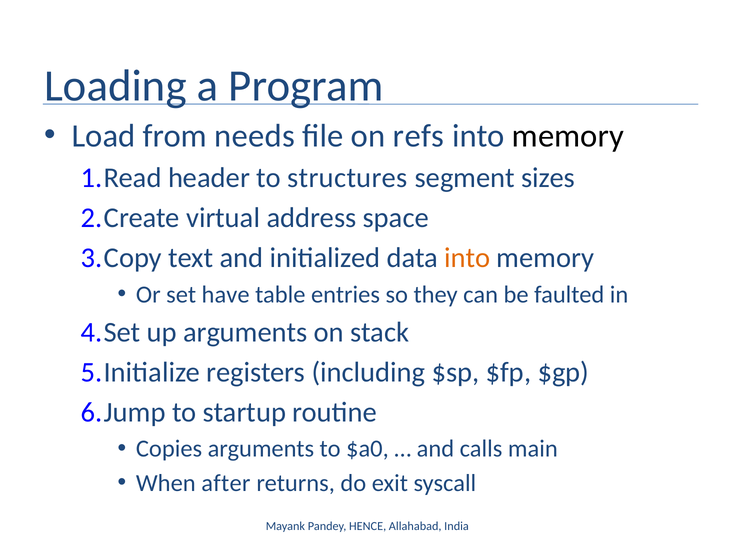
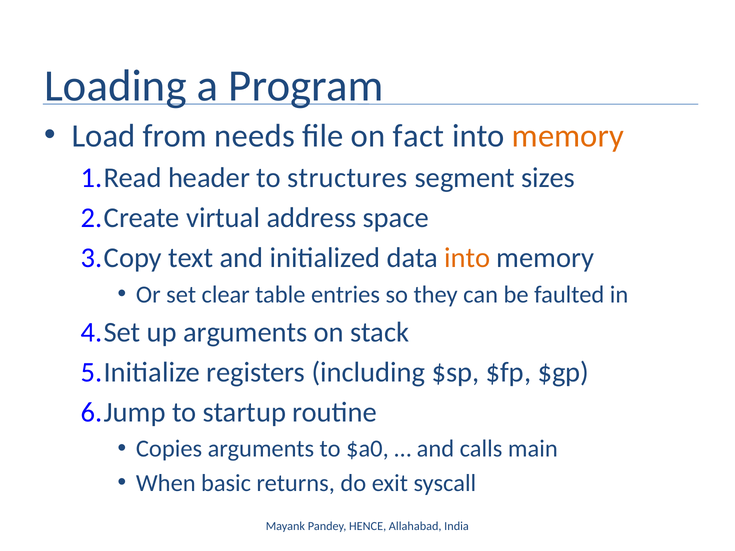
refs: refs -> fact (419, 136)
memory colour: black -> orange (568, 136)
have: have -> clear (226, 295)
after: after -> basic (226, 483)
